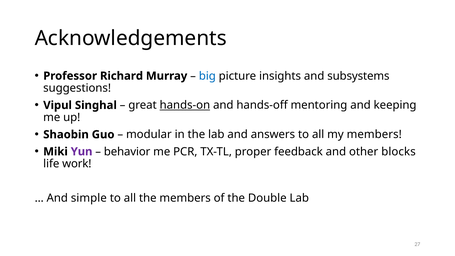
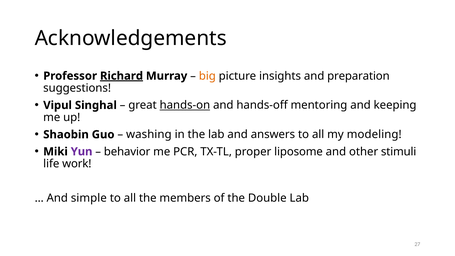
Richard underline: none -> present (122, 76)
big colour: blue -> orange (207, 76)
subsystems: subsystems -> preparation (358, 76)
modular: modular -> washing (149, 135)
my members: members -> modeling (374, 135)
feedback: feedback -> liposome (299, 152)
blocks: blocks -> stimuli (399, 152)
